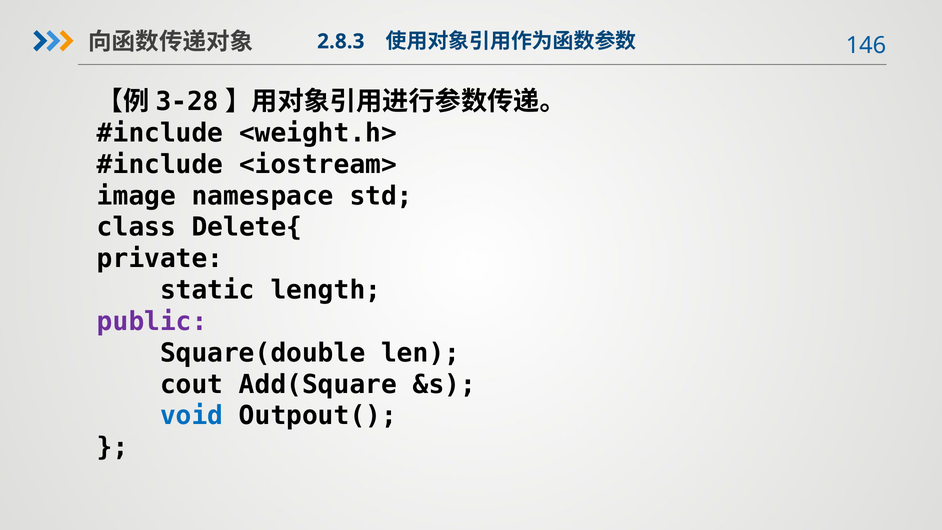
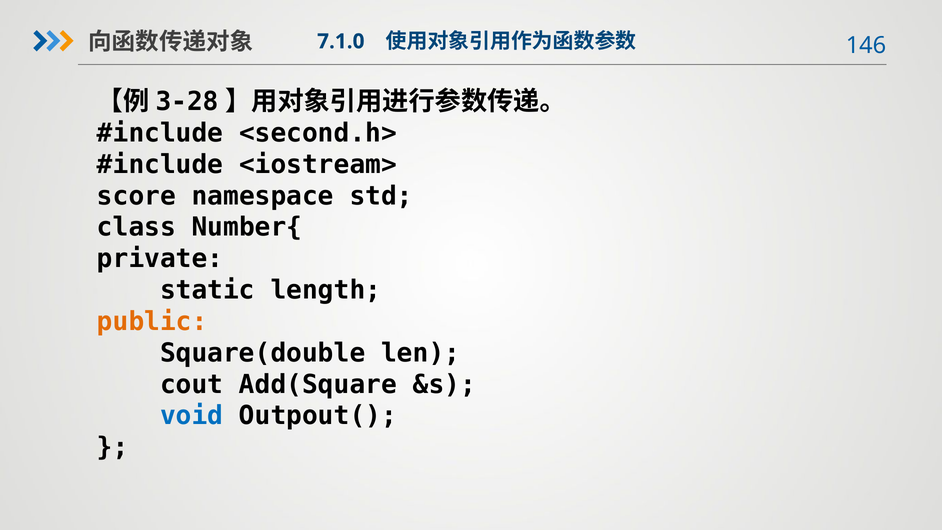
2.8.3: 2.8.3 -> 7.1.0 (341, 41)
<weight.h>: <weight.h> -> <second.h> (318, 133)
image: image -> score (136, 196)
Delete{: Delete{ -> Number{ (247, 227)
public colour: purple -> orange (152, 322)
